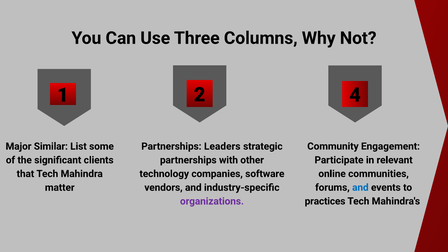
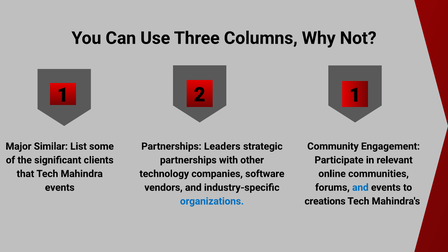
1 4: 4 -> 1 (355, 95)
matter: matter -> events (60, 188)
practices: practices -> creations (325, 201)
organizations colour: purple -> blue (212, 201)
